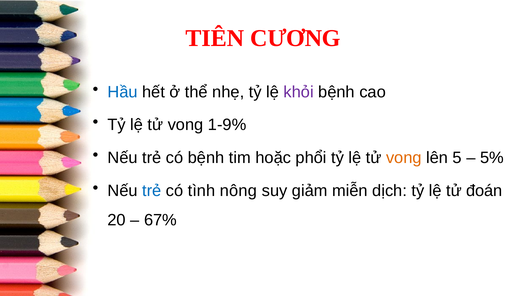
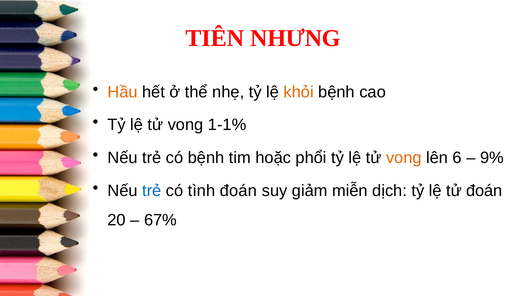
CƯƠNG: CƯƠNG -> NHƯNG (295, 38)
Hầu colour: blue -> orange (123, 92)
khỏi colour: purple -> orange (299, 92)
1-9%: 1-9% -> 1-1% (227, 125)
5: 5 -> 6 (457, 158)
5%: 5% -> 9% (492, 158)
tình nông: nông -> đoán (238, 191)
